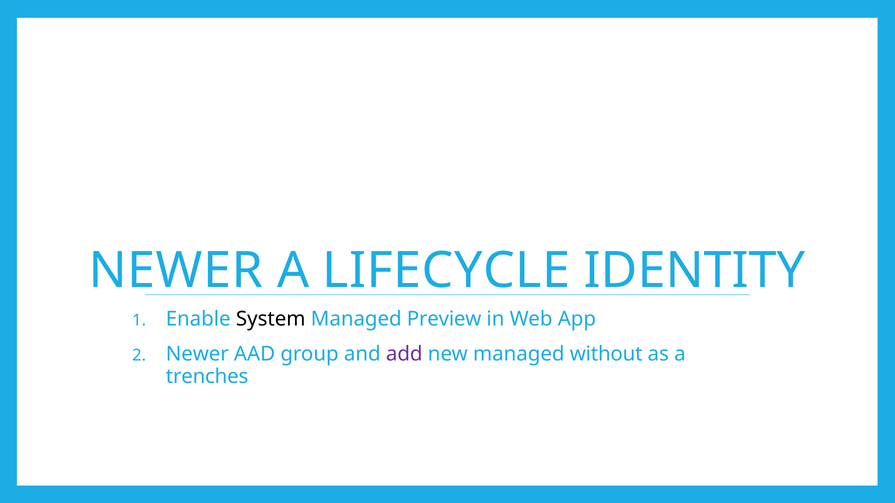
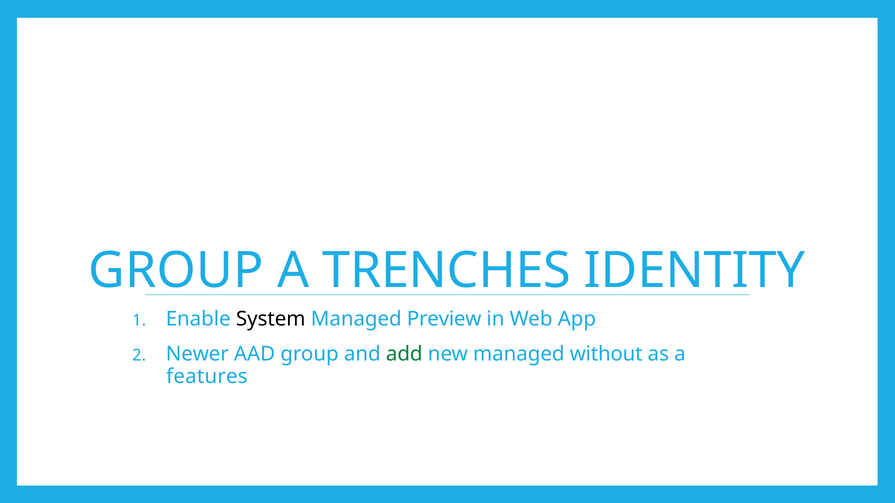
NEWER: NEWER -> GROUP (176, 271)
LIFECYCLE: LIFECYCLE -> TRENCHES (447, 271)
add colour: purple -> green (404, 354)
trenches: trenches -> features (207, 377)
